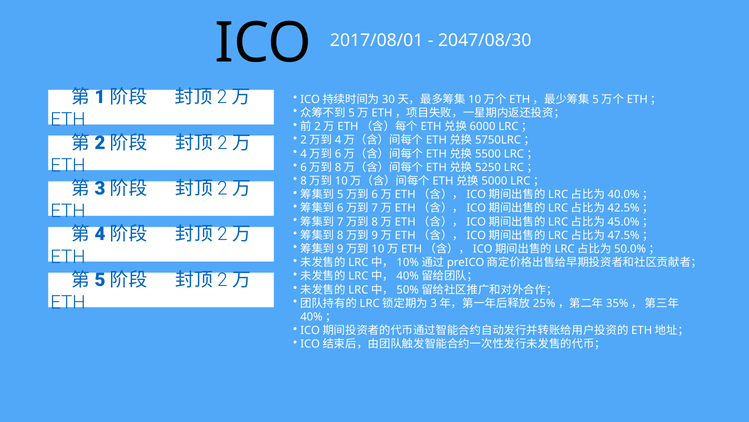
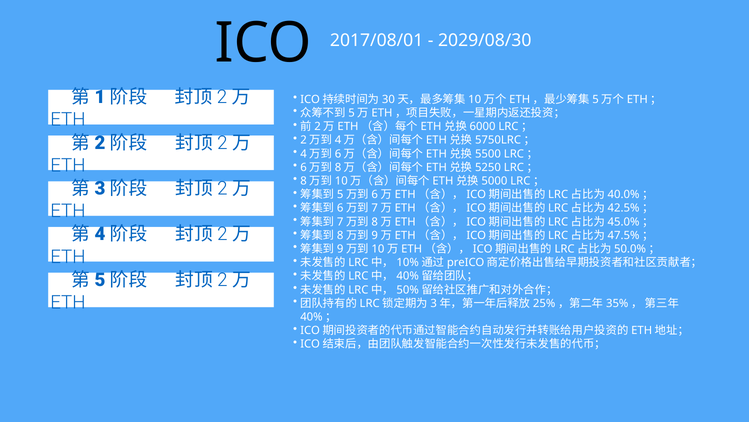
2047/08/30: 2047/08/30 -> 2029/08/30 (485, 41)
